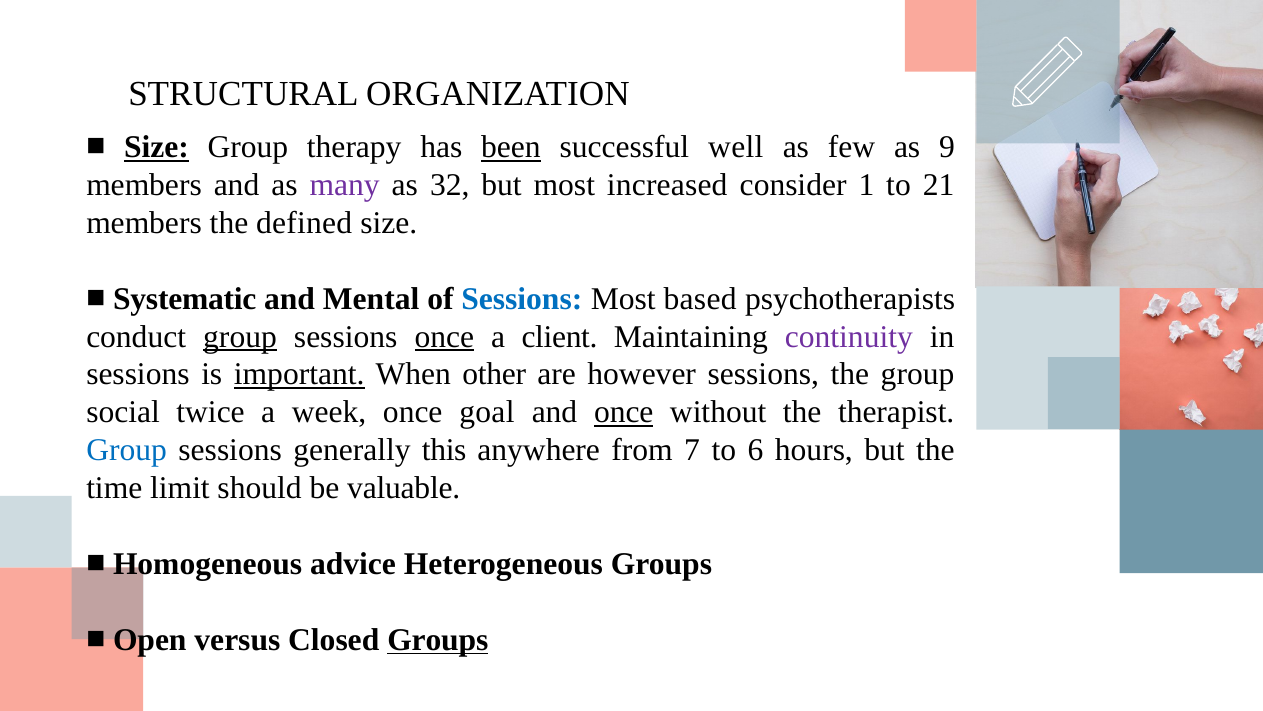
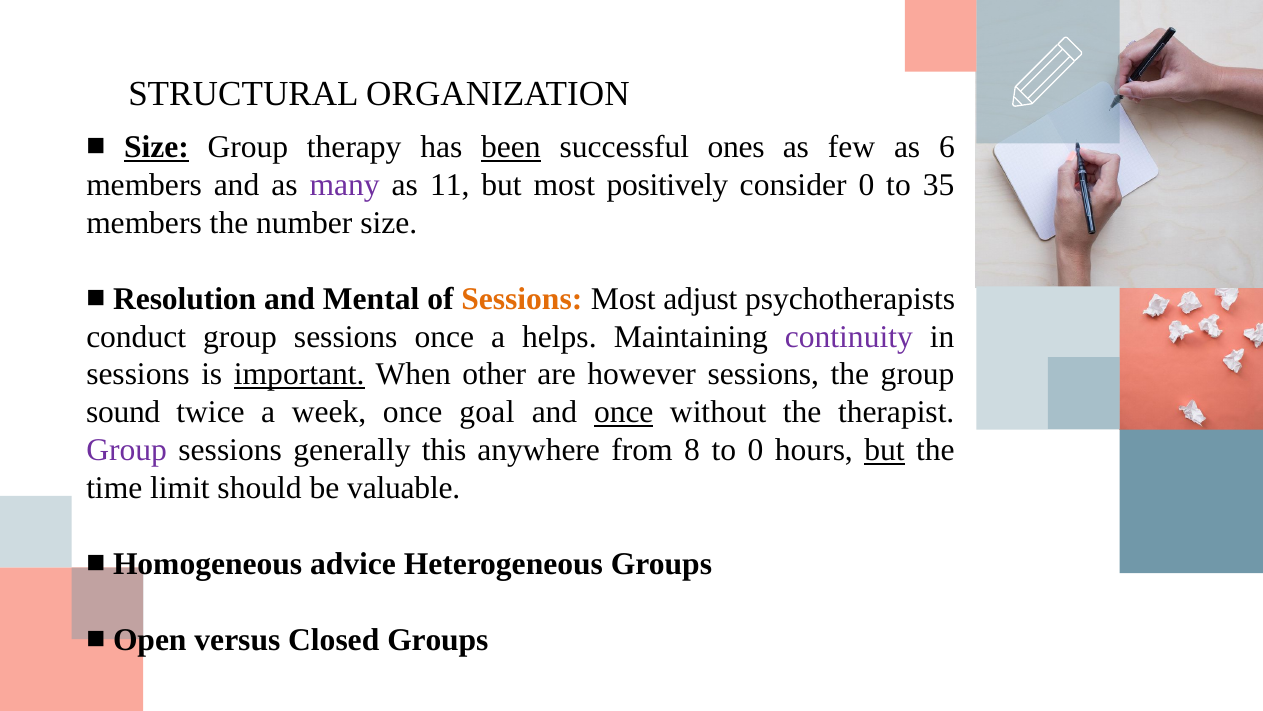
well: well -> ones (736, 147)
9: 9 -> 6 (947, 147)
32: 32 -> 11 (450, 185)
increased: increased -> positively (667, 185)
consider 1: 1 -> 0 (866, 185)
21: 21 -> 35 (939, 185)
defined: defined -> number (304, 223)
Systematic: Systematic -> Resolution (185, 298)
Sessions colour: blue -> orange (522, 298)
based: based -> adjust (700, 298)
group underline: present -> none (240, 336)
once underline: present -> none (444, 336)
client: client -> helps (559, 336)
social: social -> sound (123, 412)
Group colour: blue -> purple (127, 450)
7: 7 -> 8 (692, 450)
to 6: 6 -> 0 (755, 450)
but underline: none -> present (885, 450)
Groups underline: present -> none (438, 639)
